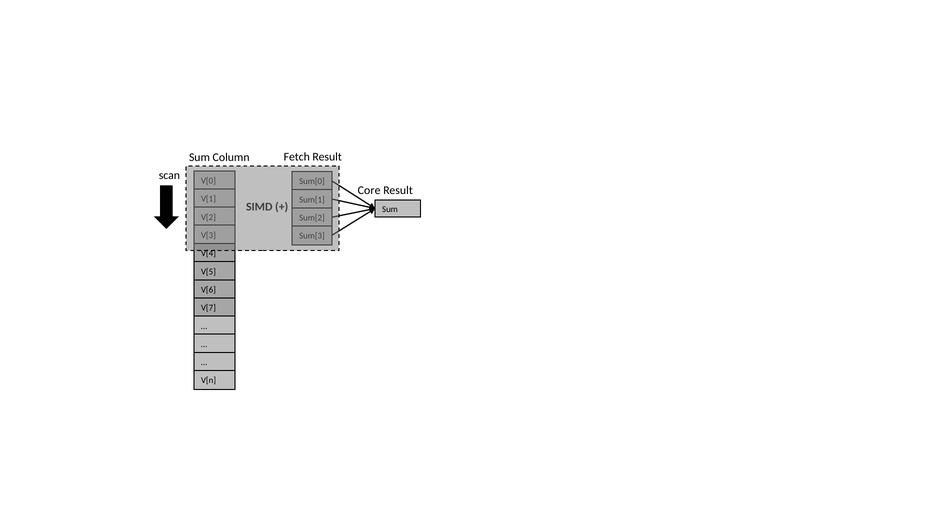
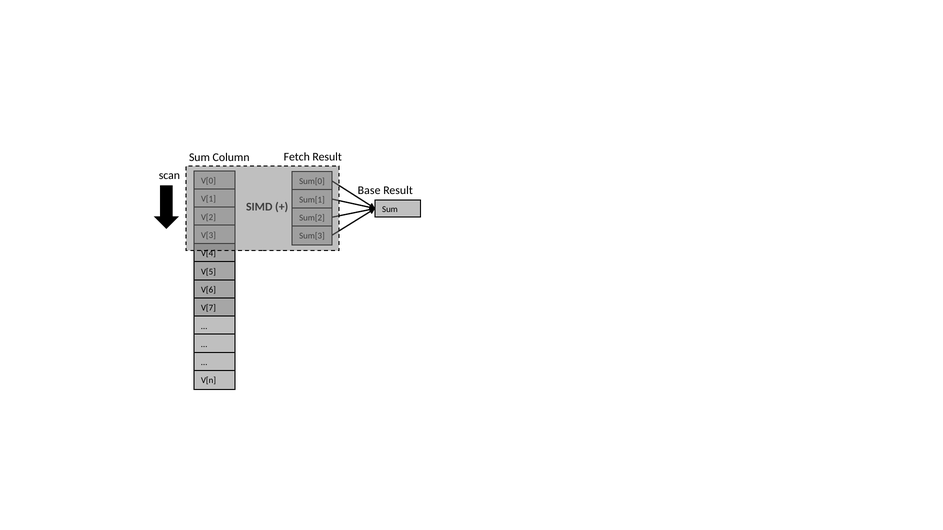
Core: Core -> Base (369, 190)
